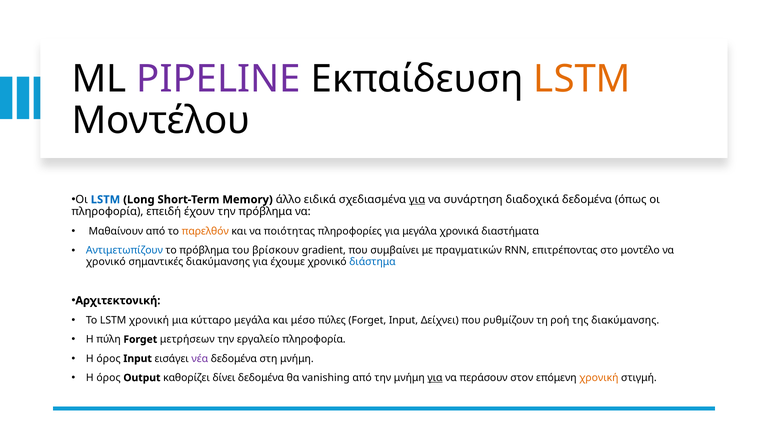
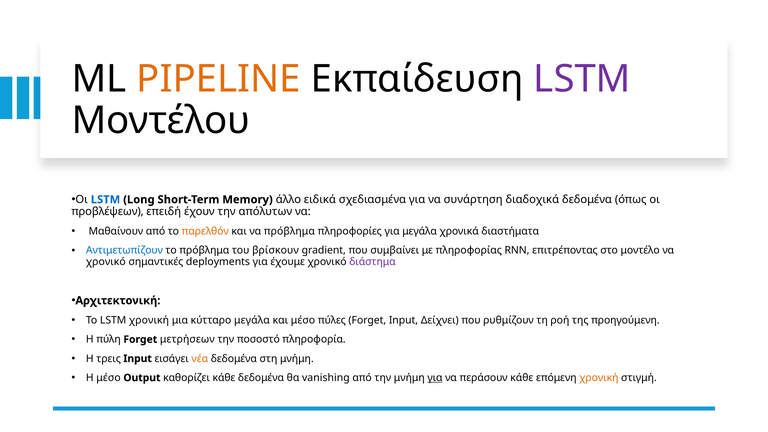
PIPELINE colour: purple -> orange (219, 79)
LSTM colour: orange -> purple (582, 79)
για underline: present -> none (417, 200)
πληροφορία: πληροφορία -> προβλέψεων (108, 212)
την πρόβλημα: πρόβλημα -> απόλυτων (265, 212)
να ποιότητας: ποιότητας -> πρόβλημα (289, 231)
πραγματικών: πραγματικών -> πληροφορίας (469, 251)
σημαντικές διακύμανσης: διακύμανσης -> deployments (218, 262)
διάστημα colour: blue -> purple (373, 262)
της διακύμανσης: διακύμανσης -> προηγούμενη (625, 320)
εργαλείο: εργαλείο -> ποσοστό (258, 339)
όρος: όρος -> τρεις (109, 359)
νέα colour: purple -> orange (200, 359)
όρος: όρος -> μέσο (109, 378)
καθορίζει δίνει: δίνει -> κάθε (224, 378)
περάσουν στον: στον -> κάθε (522, 378)
